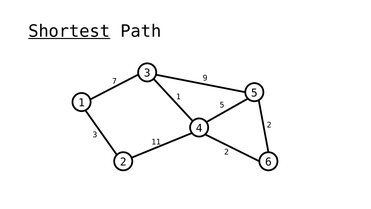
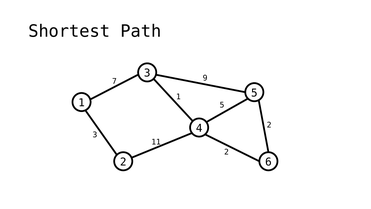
Shortest underline: present -> none (69, 31)
